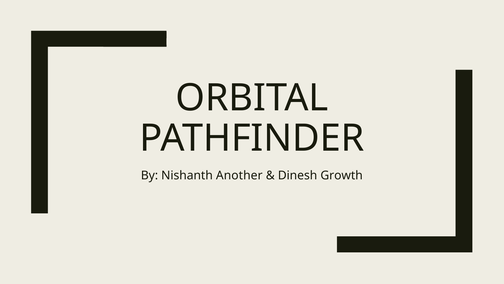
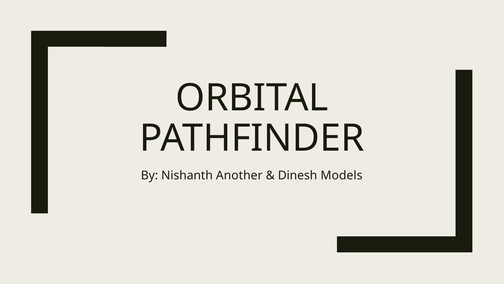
Growth: Growth -> Models (342, 175)
